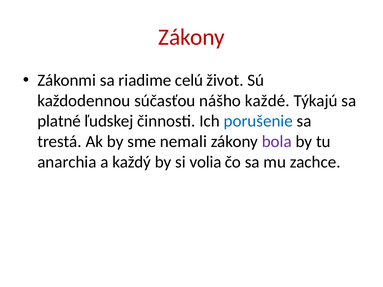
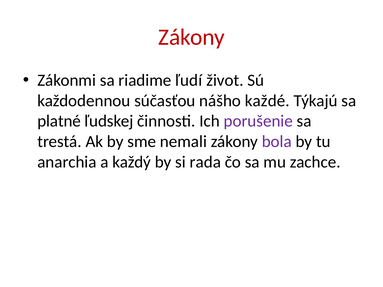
celú: celú -> ľudí (189, 80)
porušenie colour: blue -> purple (258, 121)
volia: volia -> rada (205, 162)
